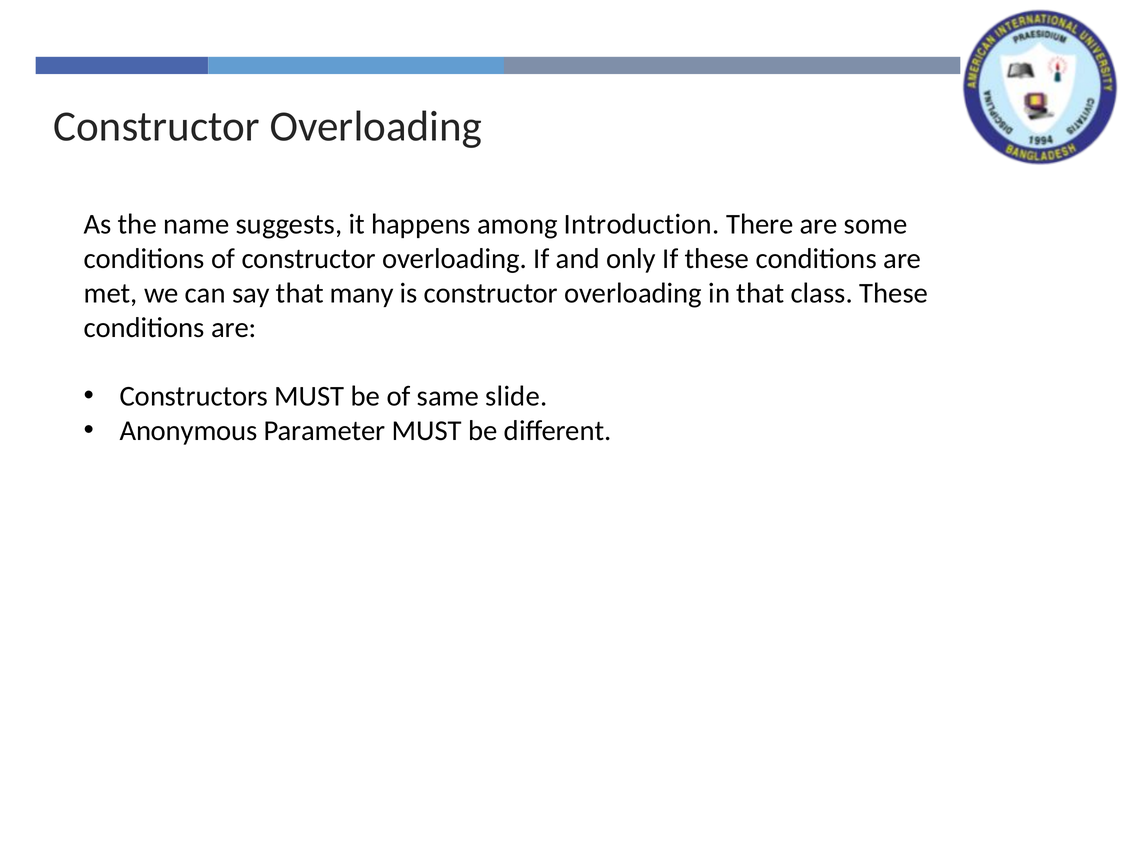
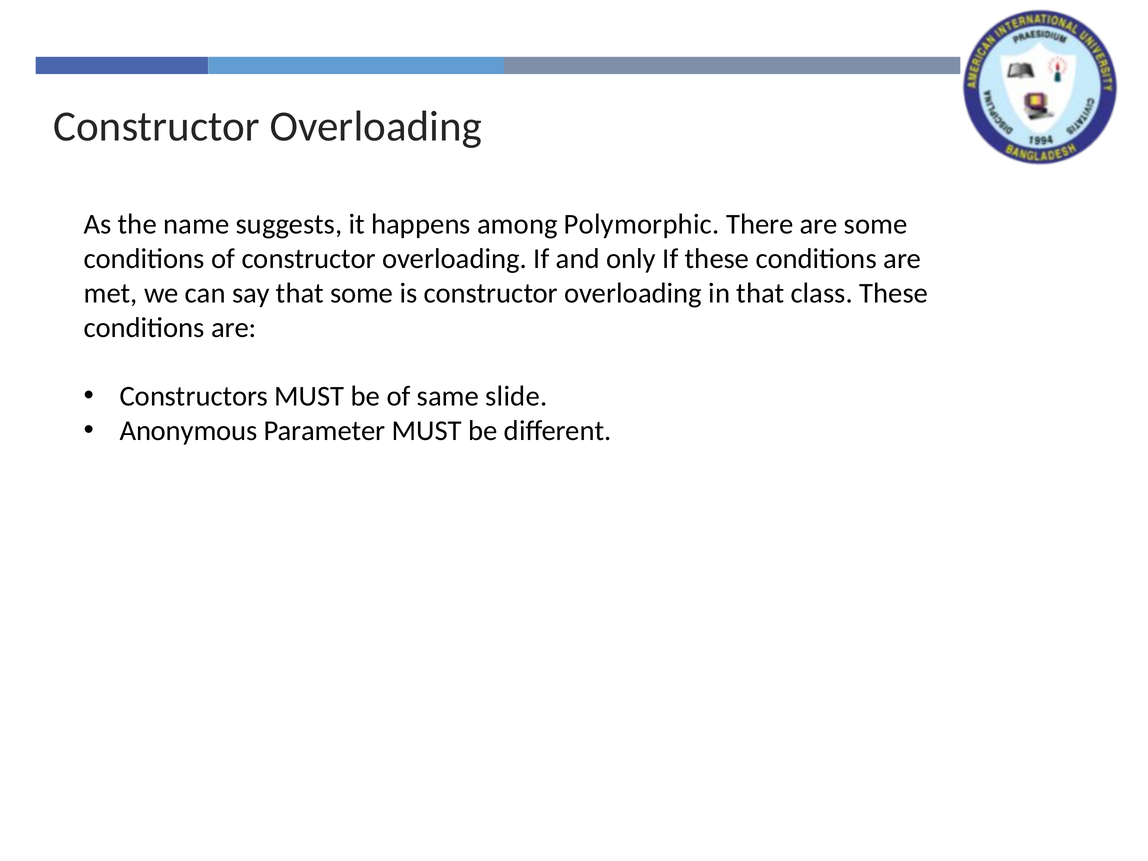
Introduction: Introduction -> Polymorphic (642, 224)
that many: many -> some (362, 293)
